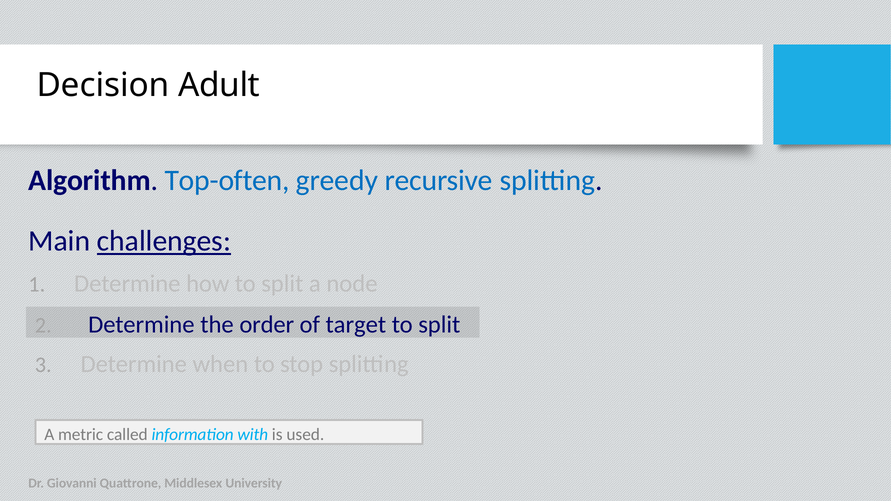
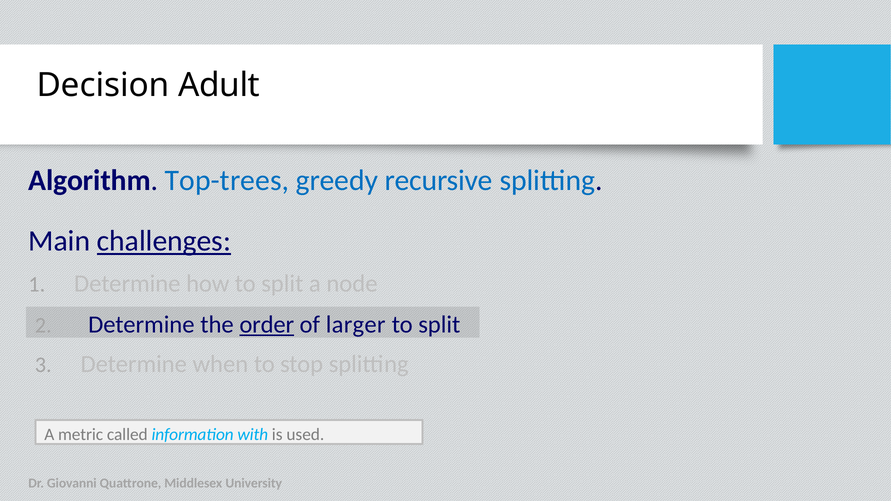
Top-often: Top-often -> Top-trees (227, 181)
order underline: none -> present (267, 325)
target: target -> larger (356, 325)
